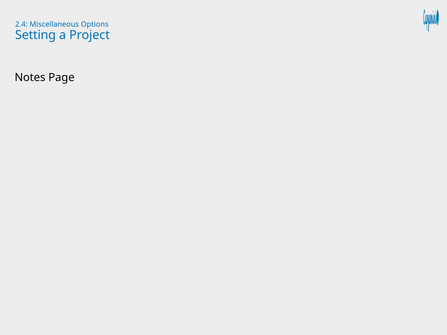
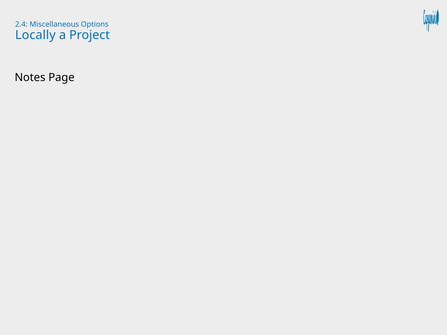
Setting: Setting -> Locally (35, 35)
